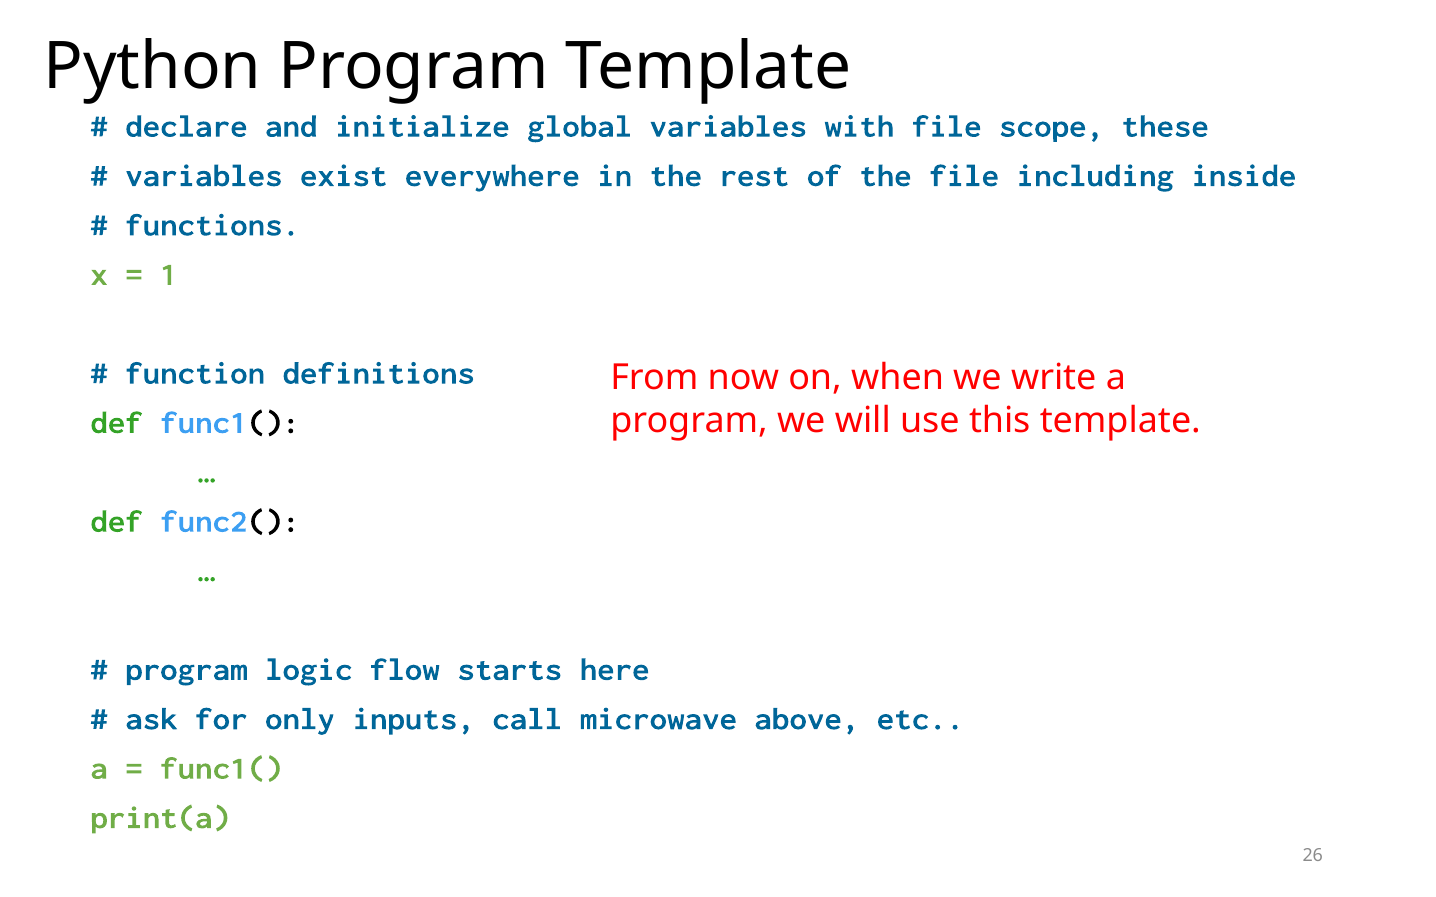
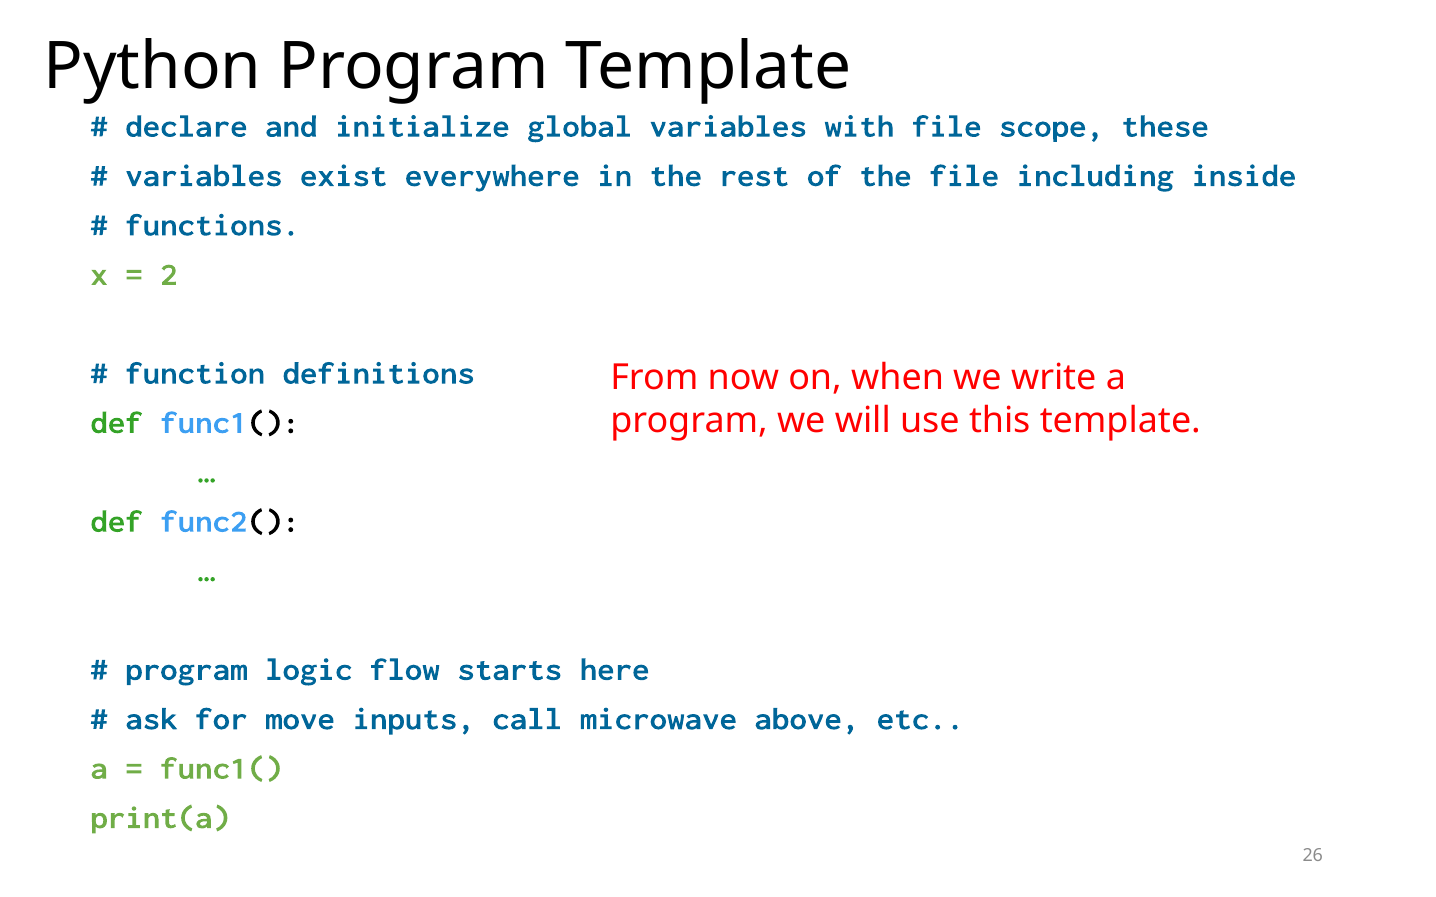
1: 1 -> 2 (169, 274)
only: only -> move (300, 719)
